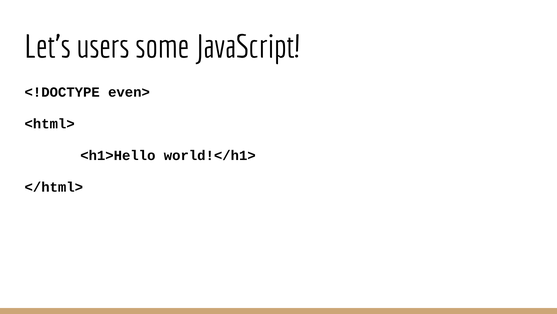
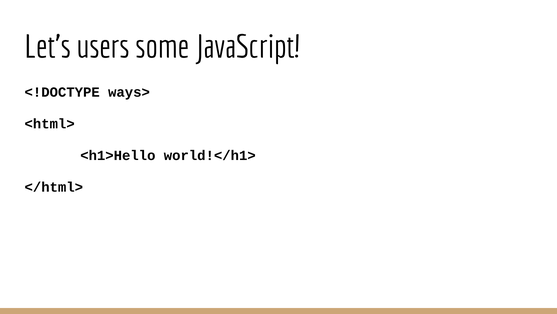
even>: even> -> ways> (129, 92)
